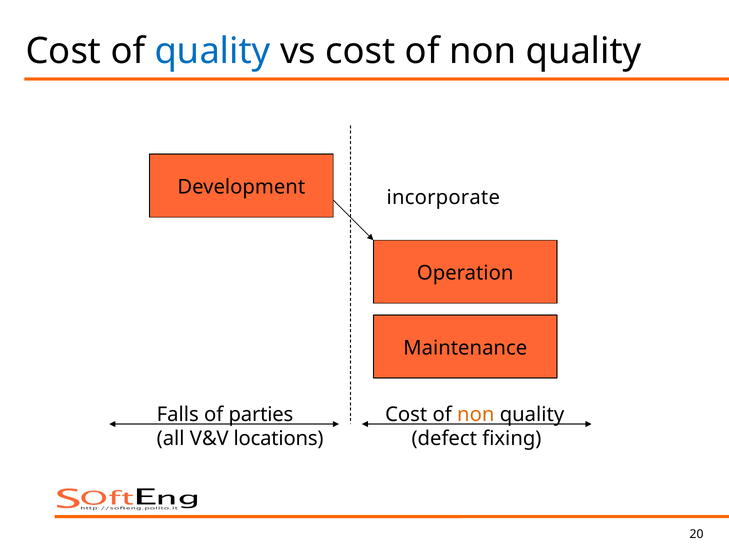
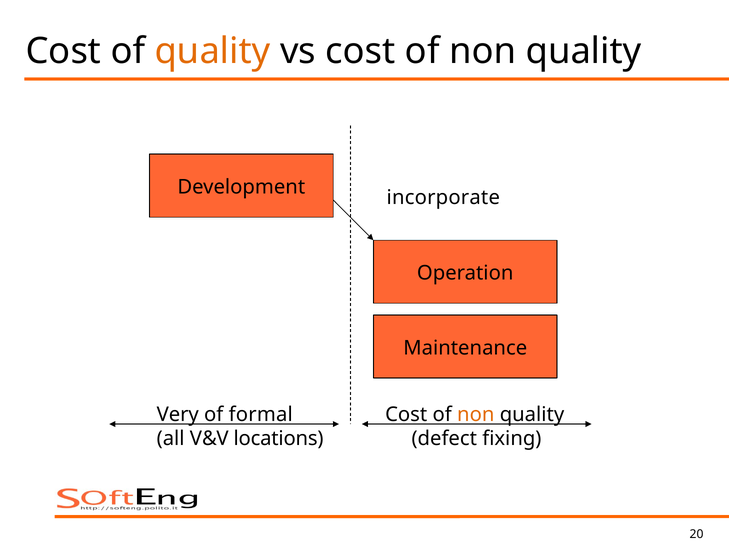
quality colour: blue -> orange (213, 51)
Falls: Falls -> Very (178, 414)
parties: parties -> formal (261, 414)
